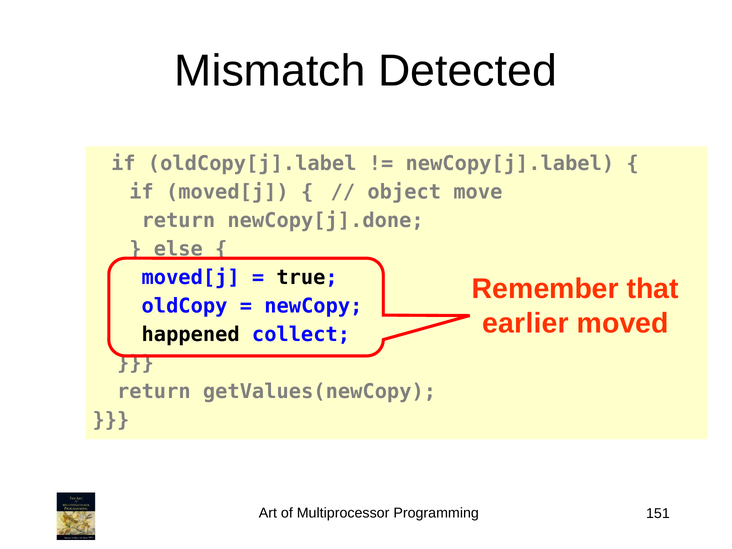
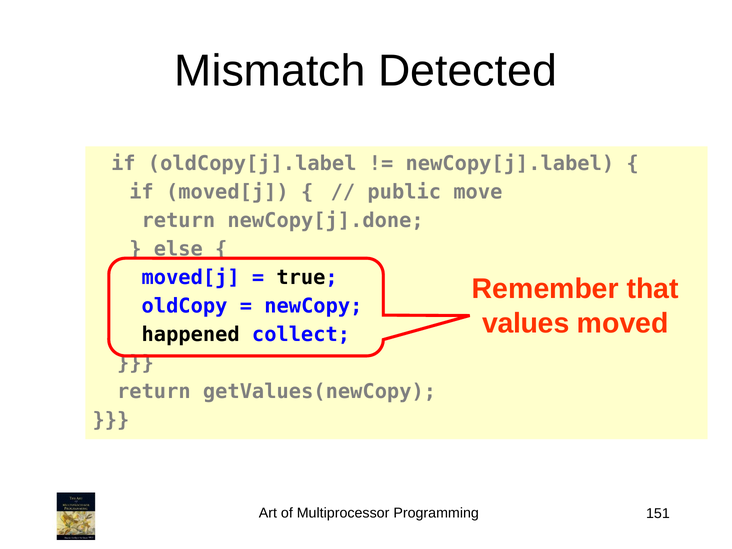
object: object -> public (404, 192)
earlier: earlier -> values (526, 323)
